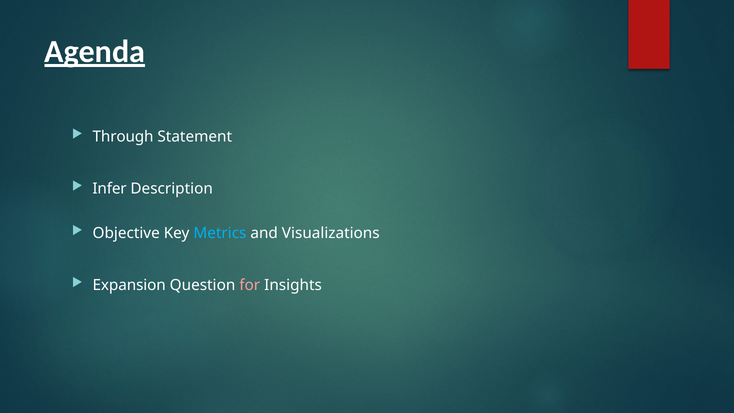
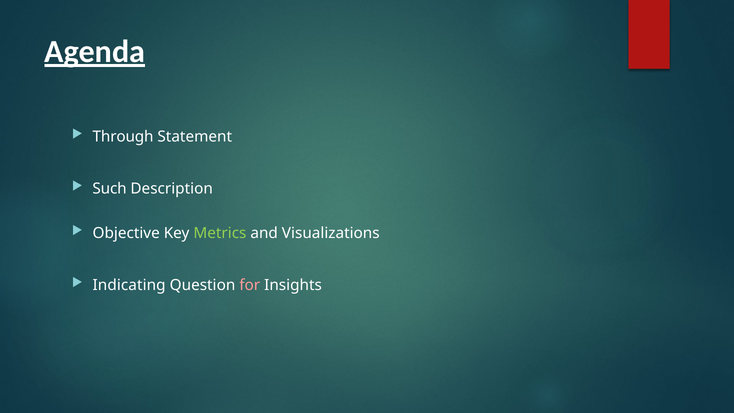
Infer: Infer -> Such (110, 189)
Metrics colour: light blue -> light green (220, 233)
Expansion: Expansion -> Indicating (129, 285)
